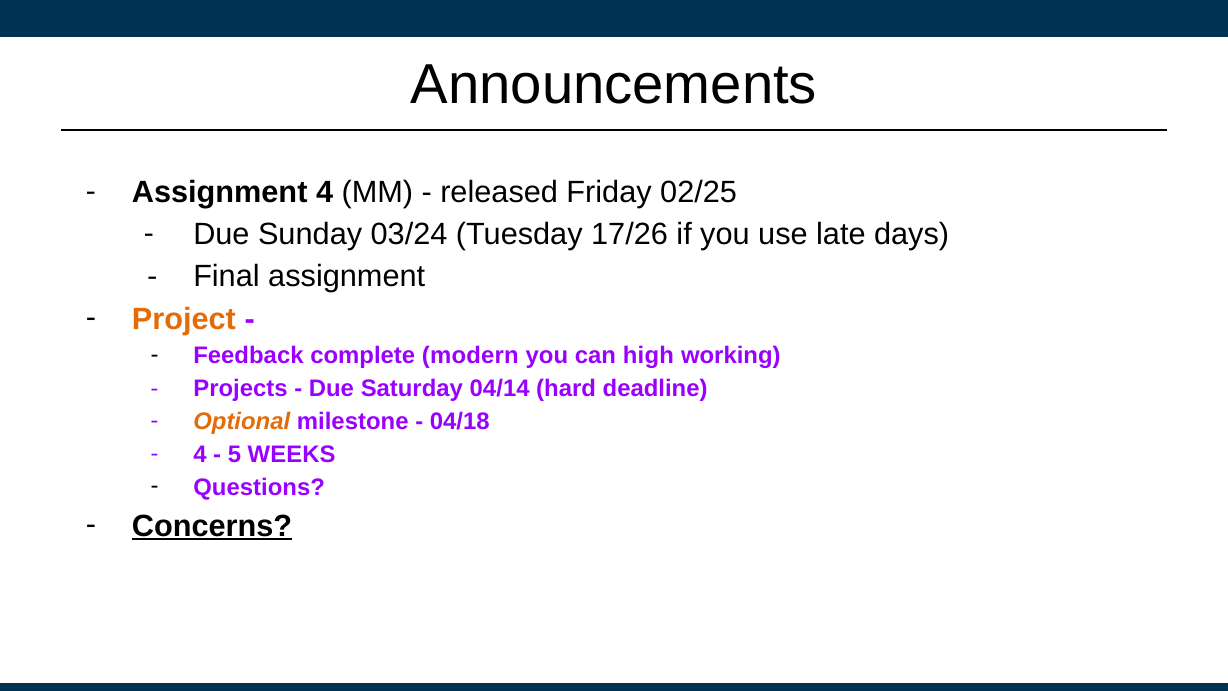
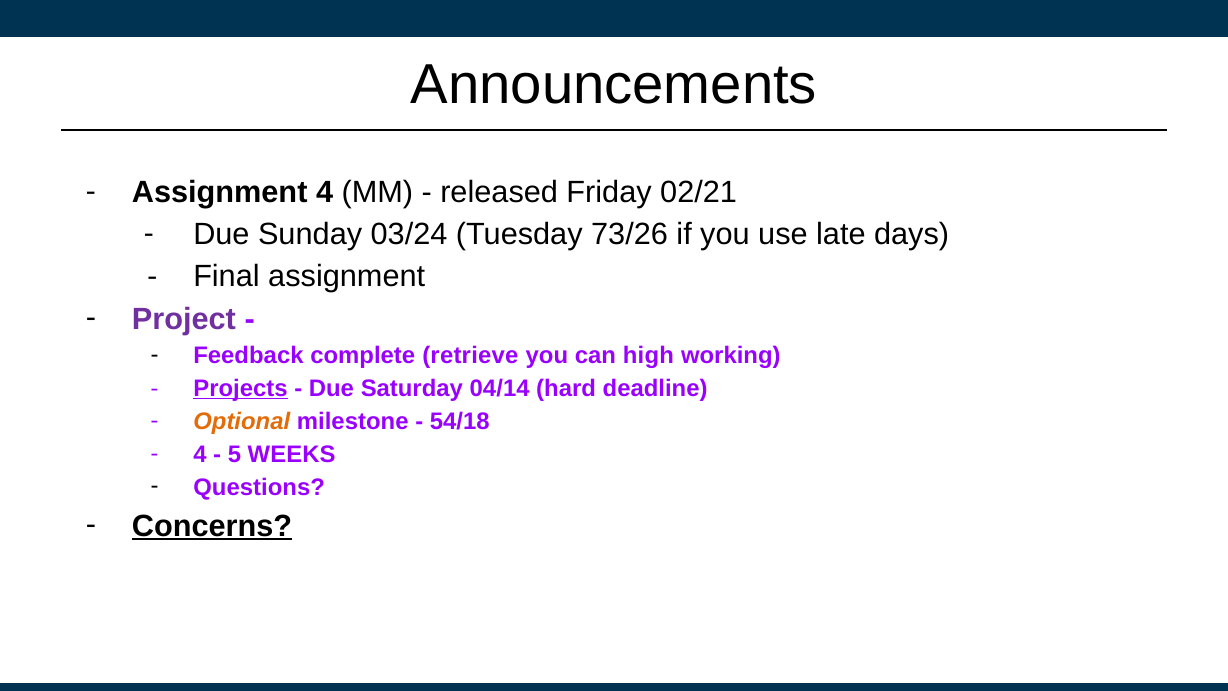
02/25: 02/25 -> 02/21 (699, 192)
17/26: 17/26 -> 73/26 (630, 234)
Project colour: orange -> purple (184, 319)
modern: modern -> retrieve (470, 355)
Projects underline: none -> present (240, 388)
04/18: 04/18 -> 54/18 (460, 421)
